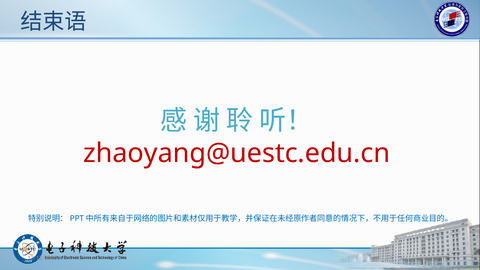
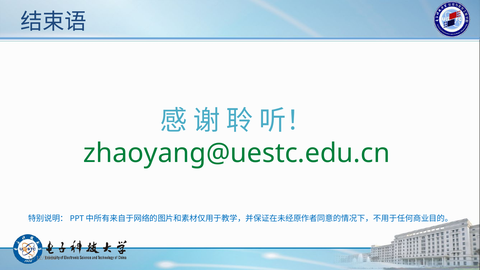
zhaoyang@uestc.edu.cn colour: red -> green (237, 153)
